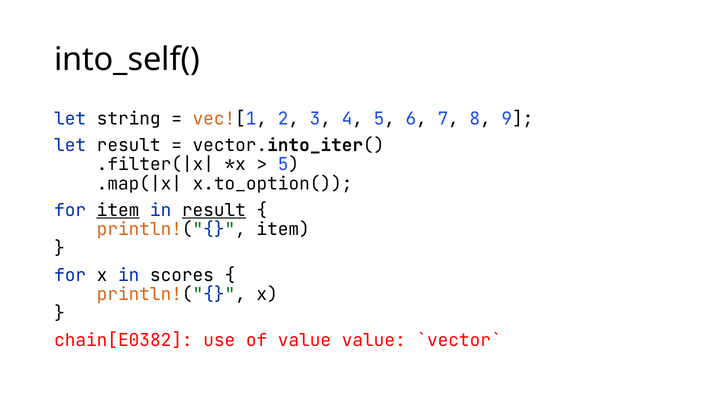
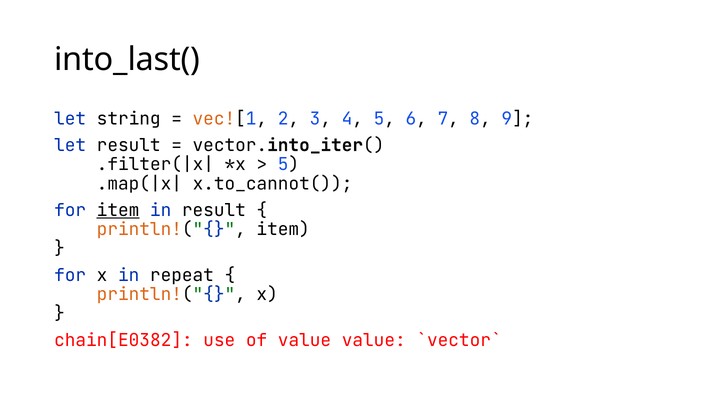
into_self(: into_self( -> into_last( (127, 60)
x.to_option(: x.to_option( -> x.to_cannot( (273, 183)
result underline: present -> none (214, 210)
scores: scores -> repeat (182, 275)
